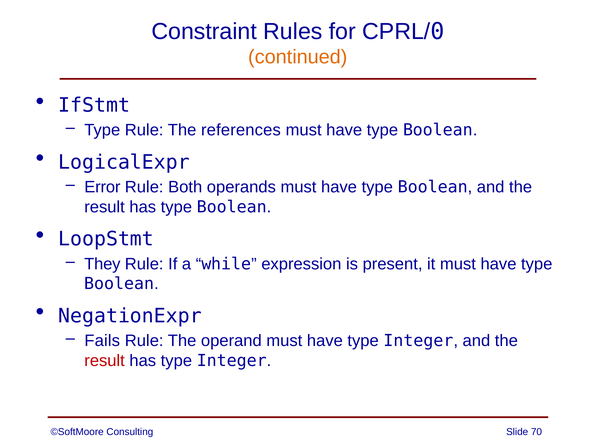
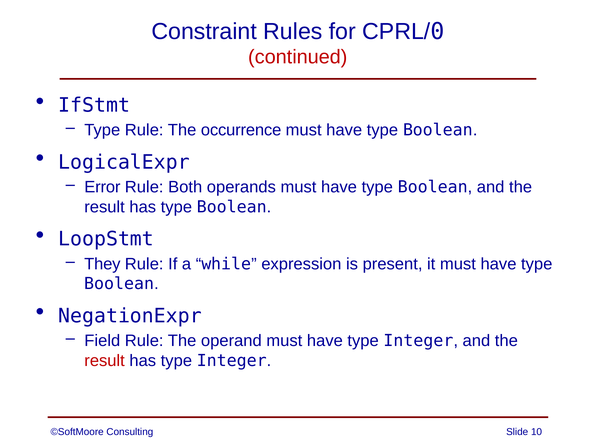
continued colour: orange -> red (298, 57)
references: references -> occurrence (241, 130)
Fails: Fails -> Field (102, 341)
70: 70 -> 10 (537, 432)
